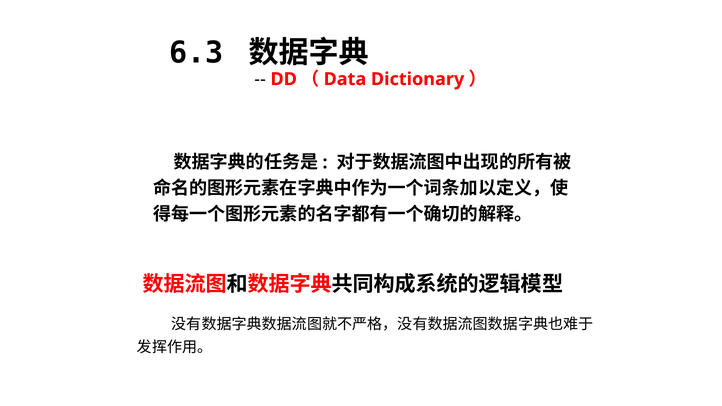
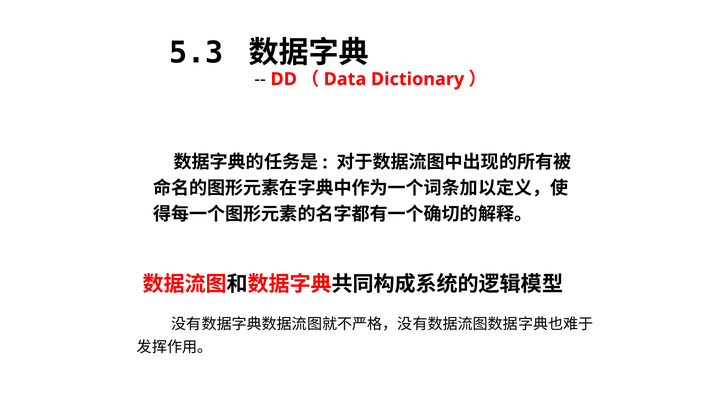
6.3: 6.3 -> 5.3 (196, 53)
